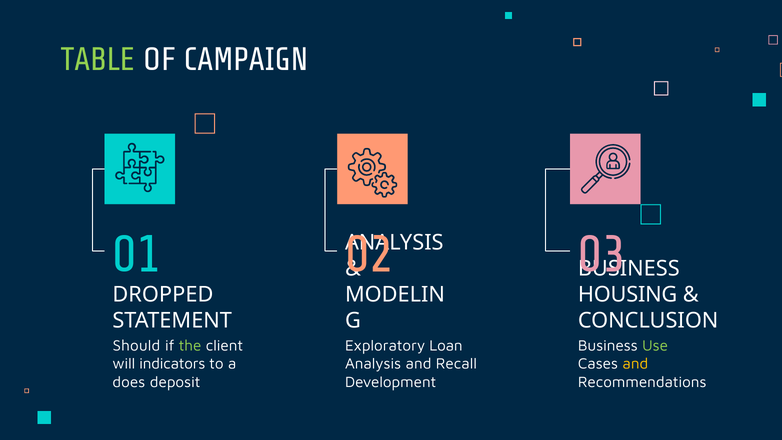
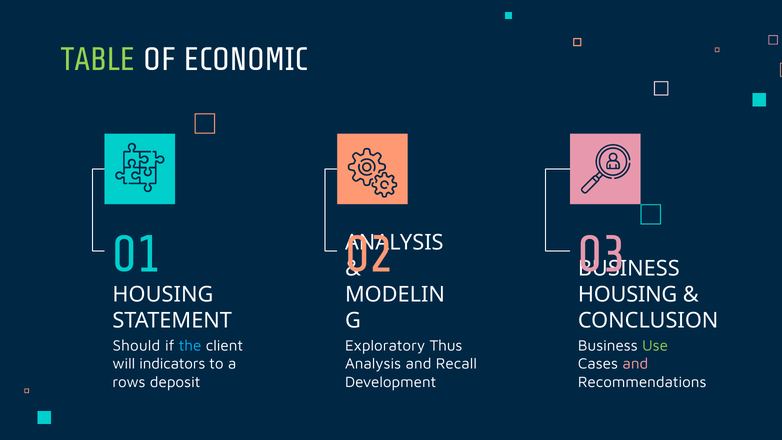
CAMPAIGN: CAMPAIGN -> ECONOMIC (246, 60)
DROPPED: DROPPED -> HOUSING (163, 294)
the colour: light green -> light blue (190, 346)
Loan: Loan -> Thus (446, 346)
and colour: yellow -> pink (635, 364)
does: does -> rows (129, 382)
